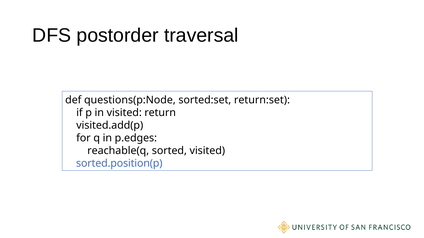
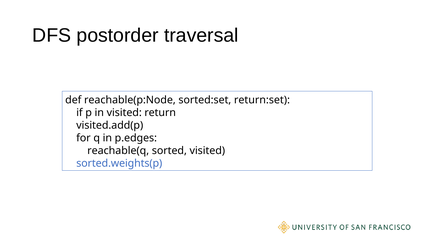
questions(p:Node: questions(p:Node -> reachable(p:Node (130, 100)
sorted.position(p: sorted.position(p -> sorted.weights(p (119, 164)
